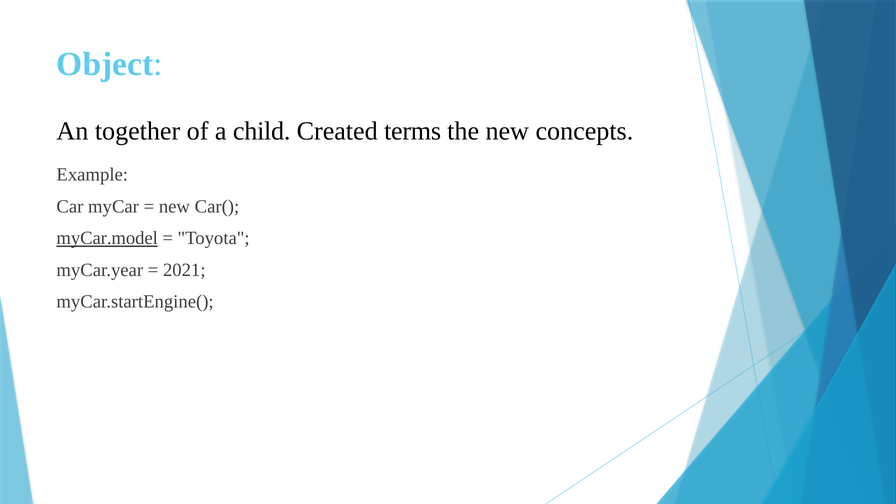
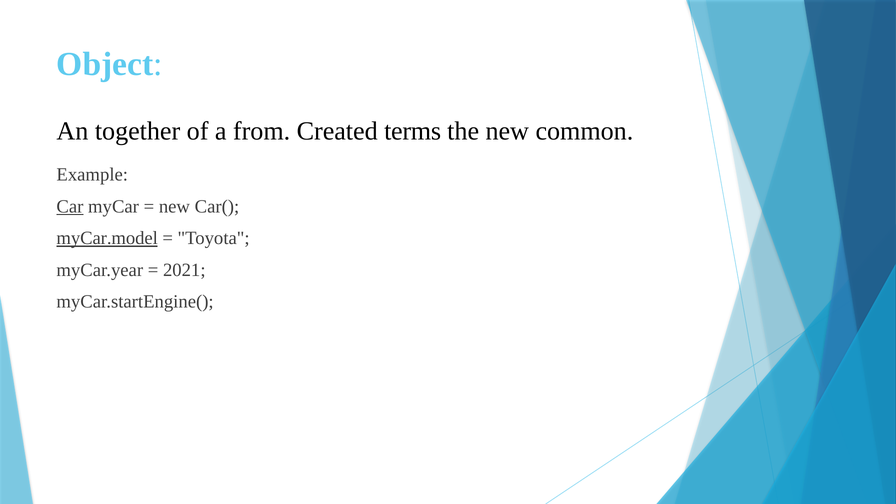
child: child -> from (262, 131)
concepts: concepts -> common (584, 131)
Car underline: none -> present (70, 206)
